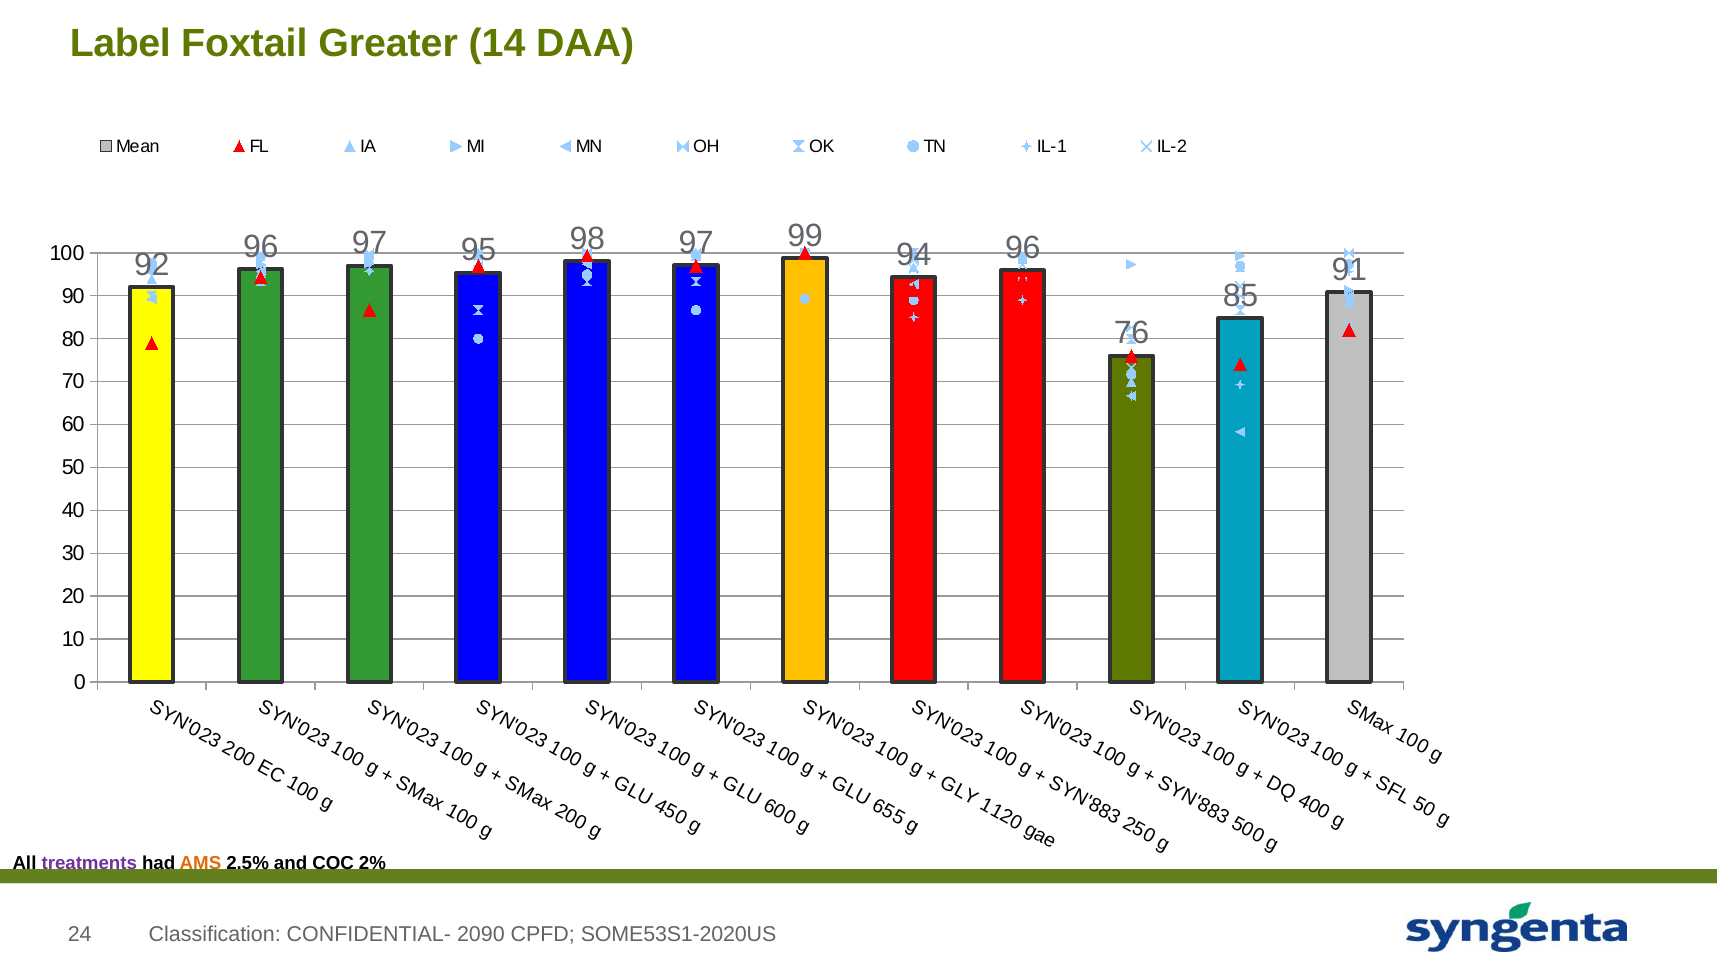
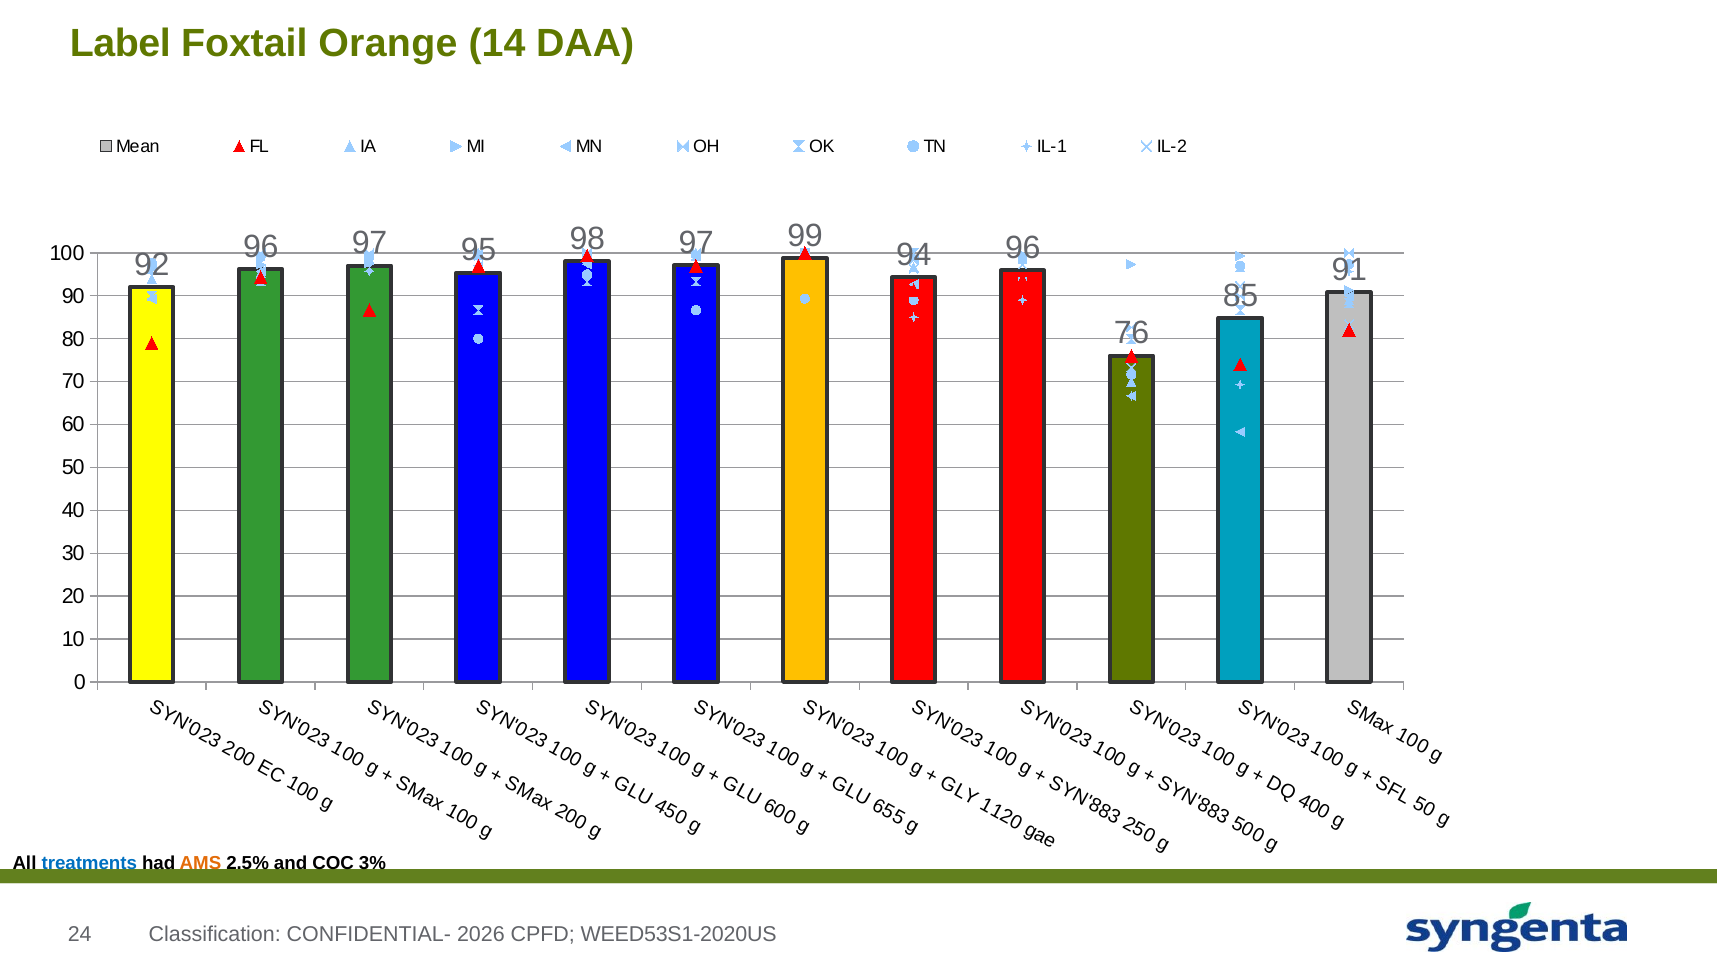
Greater: Greater -> Orange (388, 44)
treatments colour: purple -> blue (89, 863)
2%: 2% -> 3% (373, 863)
2090: 2090 -> 2026 (481, 934)
SOME53S1-2020US: SOME53S1-2020US -> WEED53S1-2020US (679, 934)
